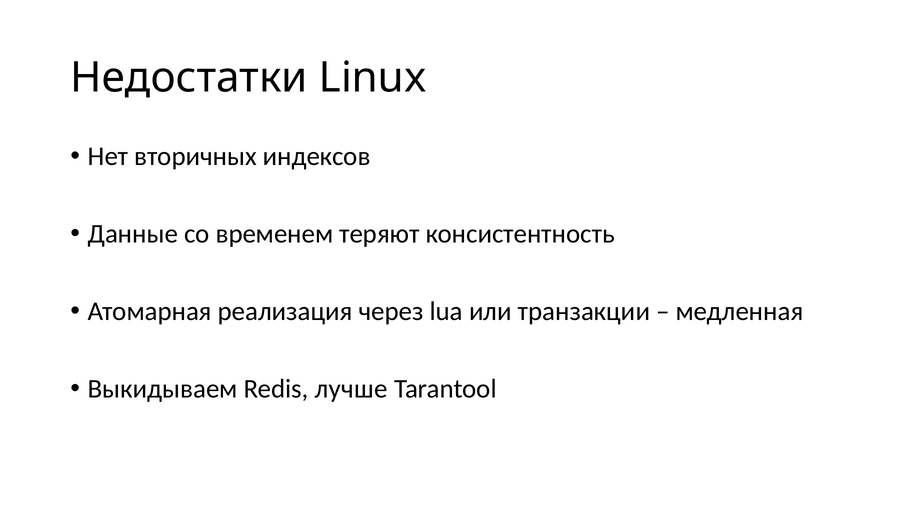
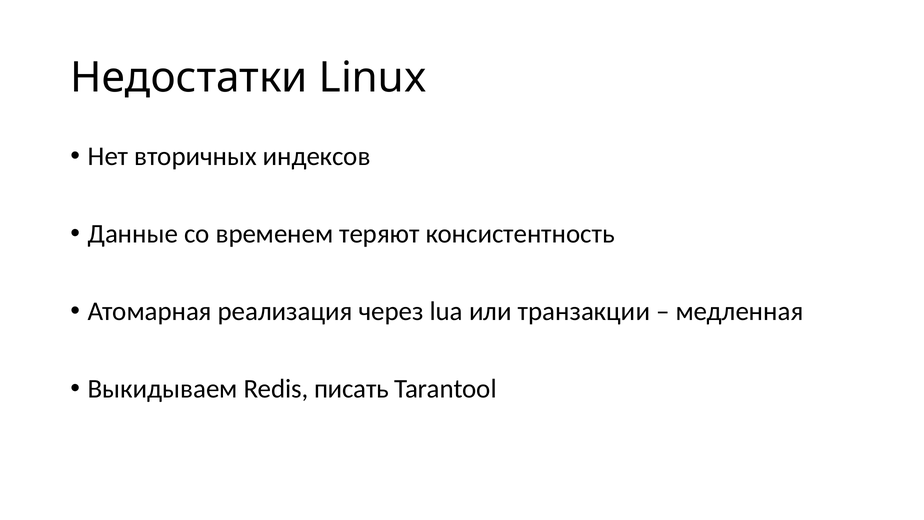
лучше: лучше -> писать (352, 389)
